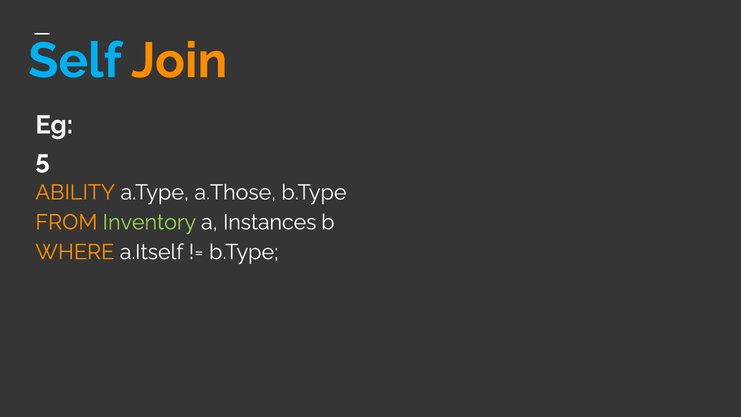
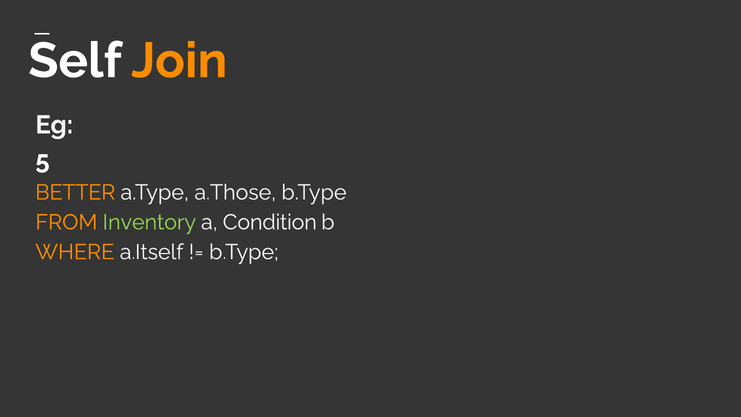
Self colour: light blue -> white (75, 61)
ABILITY: ABILITY -> BETTER (75, 192)
Instances: Instances -> Condition (270, 222)
